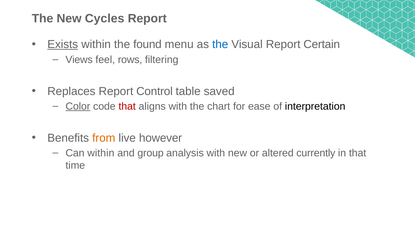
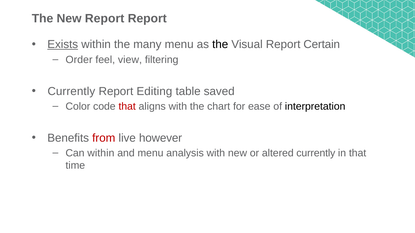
New Cycles: Cycles -> Report (105, 18)
found: found -> many (147, 45)
the colour: blue -> black (220, 45)
Views: Views -> Order (79, 60)
rows: rows -> view (130, 60)
Replaces: Replaces -> Currently (71, 91)
Control: Control -> Editing (154, 91)
Color underline: present -> none (78, 107)
from colour: orange -> red (104, 138)
and group: group -> menu (150, 153)
